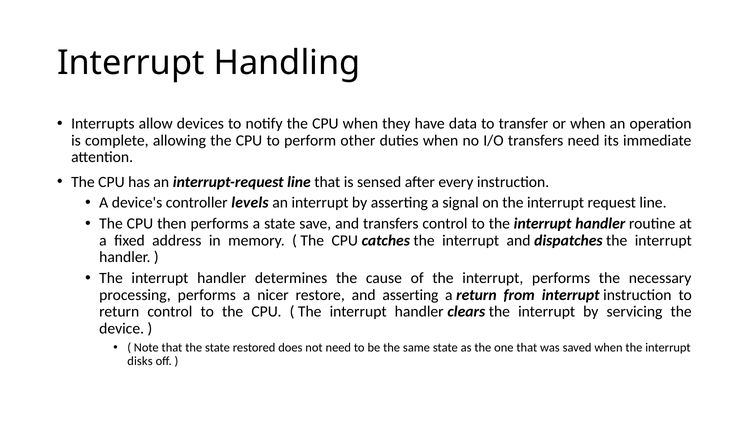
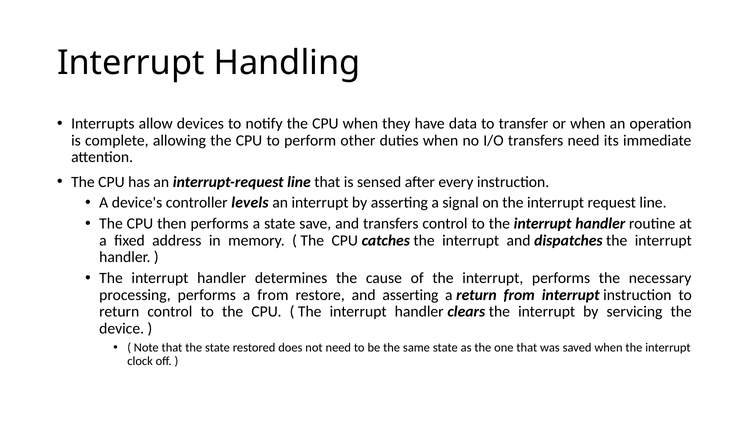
a nicer: nicer -> from (273, 294)
disks: disks -> clock (140, 361)
